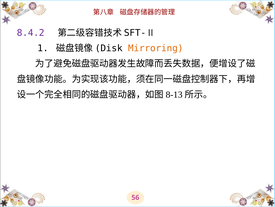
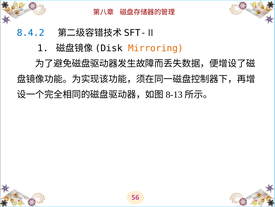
8.4.2 colour: purple -> blue (31, 33)
